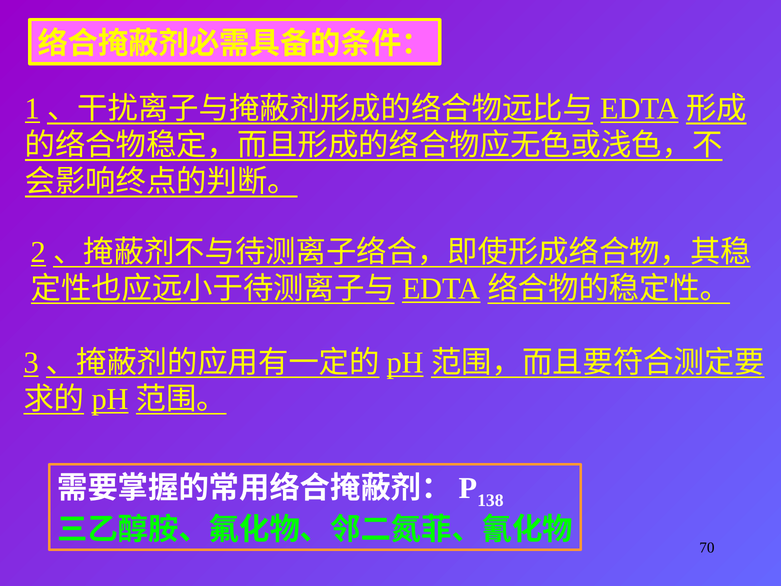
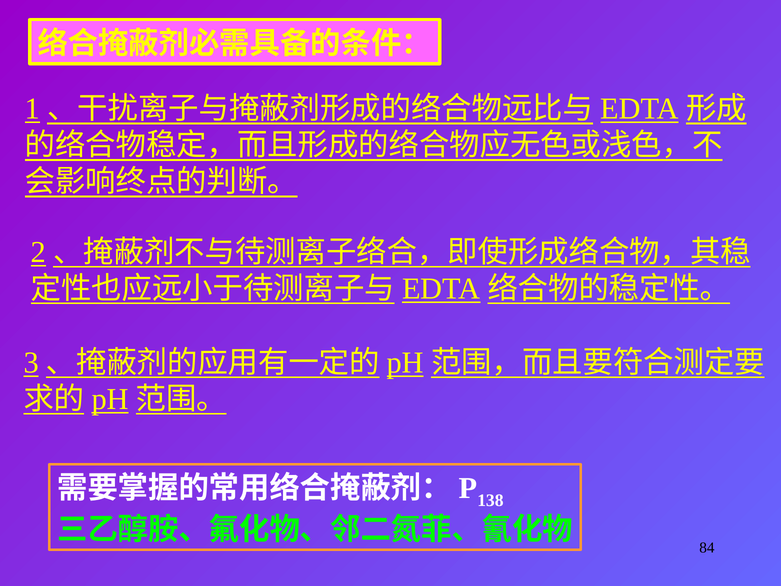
70: 70 -> 84 (707, 548)
